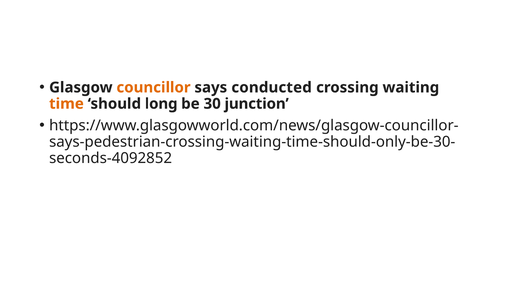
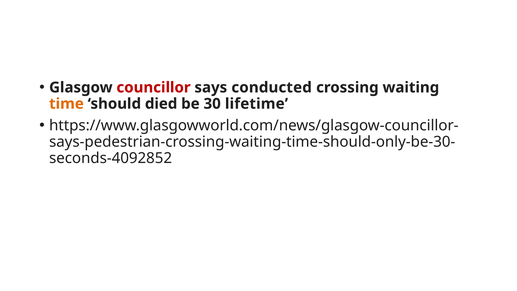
councillor colour: orange -> red (154, 87)
long: long -> died (161, 104)
junction: junction -> lifetime (257, 104)
